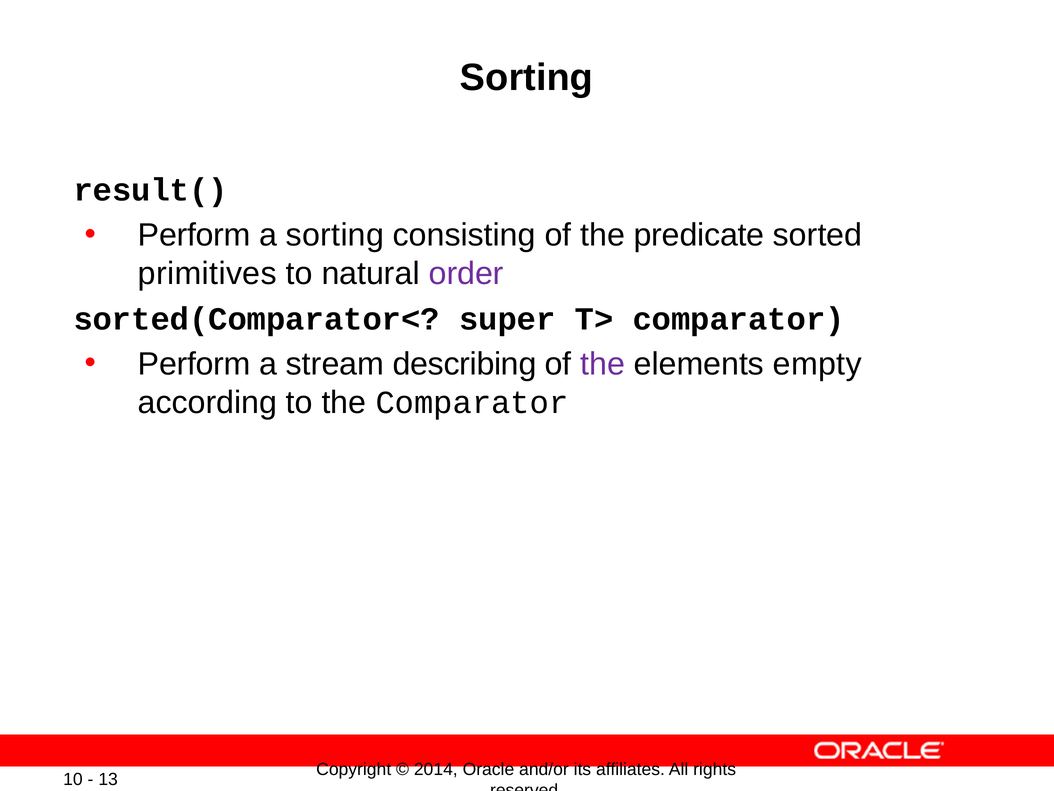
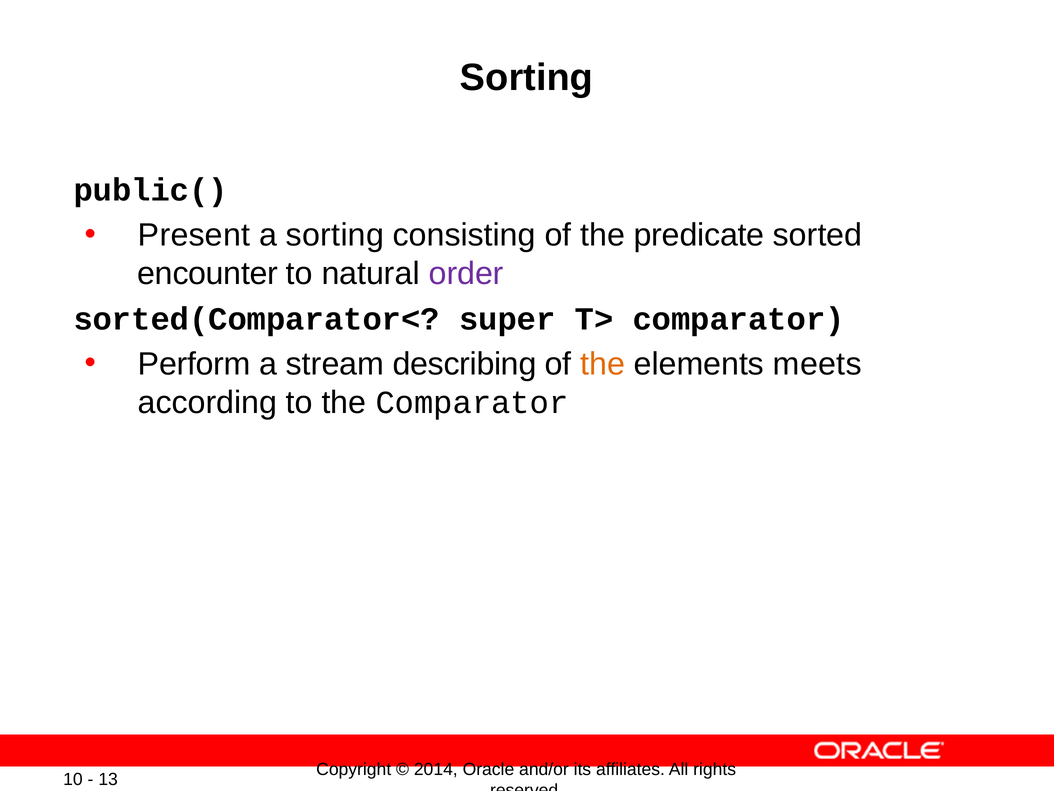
result(: result( -> public( (151, 190)
Perform: Perform -> Present (194, 235)
primitives: primitives -> encounter (208, 274)
the colour: purple -> orange (603, 364)
empty: empty -> meets (817, 364)
